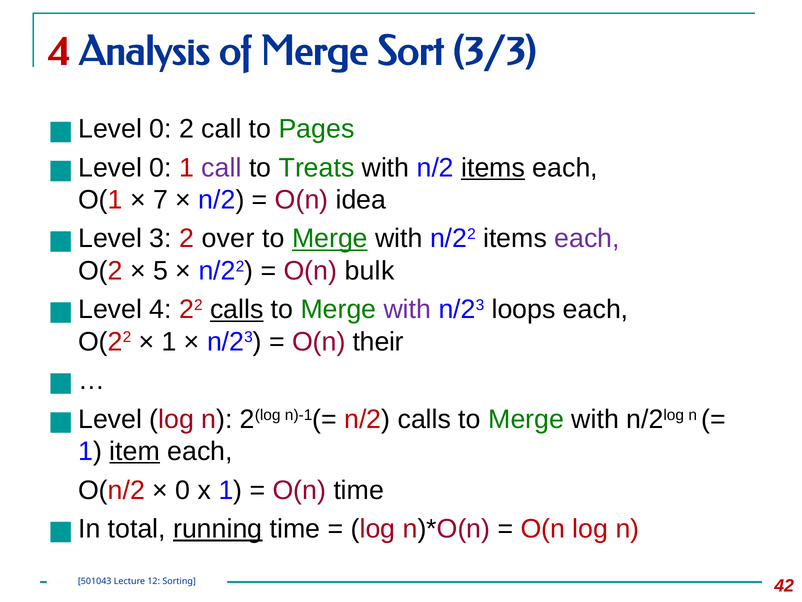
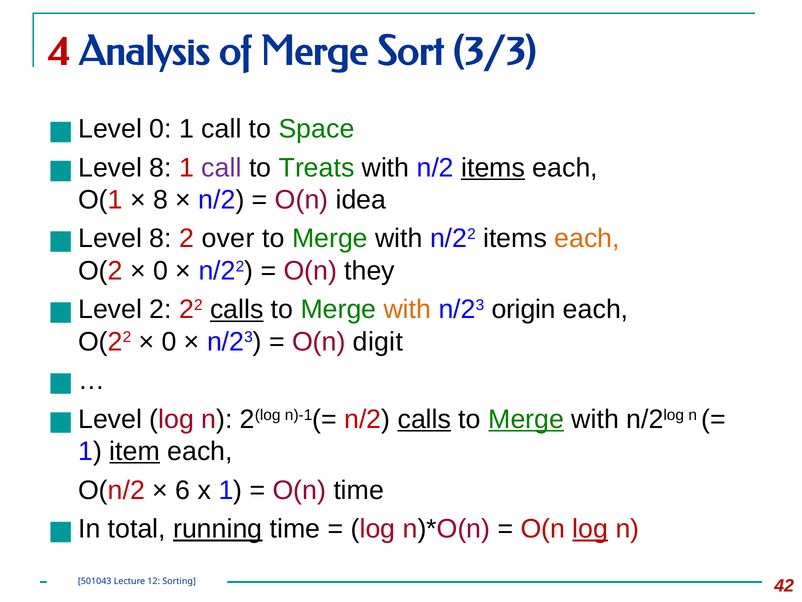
0 2: 2 -> 1 (187, 129)
Pages: Pages -> Space (317, 129)
0: 0 -> 8 (161, 168)
7: 7 -> 8 (160, 200)
3: 3 -> 8 (161, 238)
Merge underline: present -> none (330, 238)
each colour: purple -> orange (587, 238)
5: 5 -> 0 (160, 271)
bulk: bulk -> they (370, 271)
4: 4 -> 2 (161, 309)
with colour: purple -> orange (407, 309)
loops: loops -> origin (524, 309)
1: 1 -> 0 (169, 341)
their: their -> digit (378, 341)
calls underline: none -> present (424, 419)
Merge underline: none -> present (526, 419)
0: 0 -> 6 (183, 490)
log underline: none -> present (590, 529)
